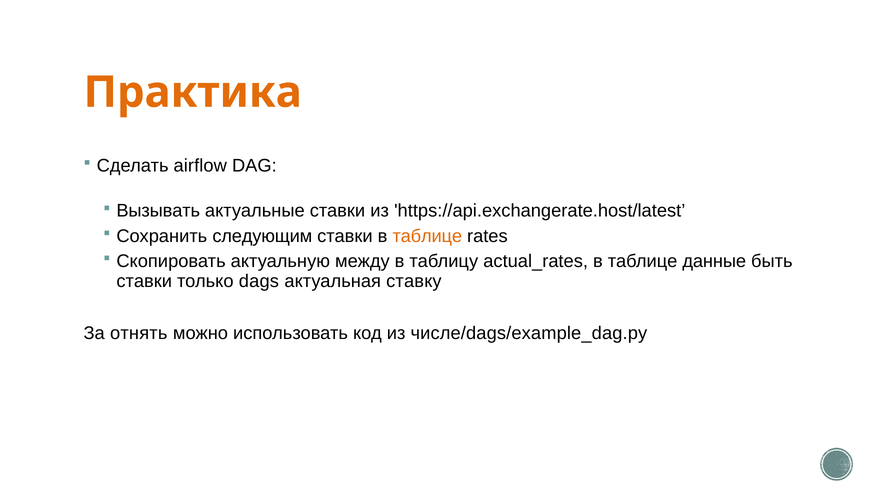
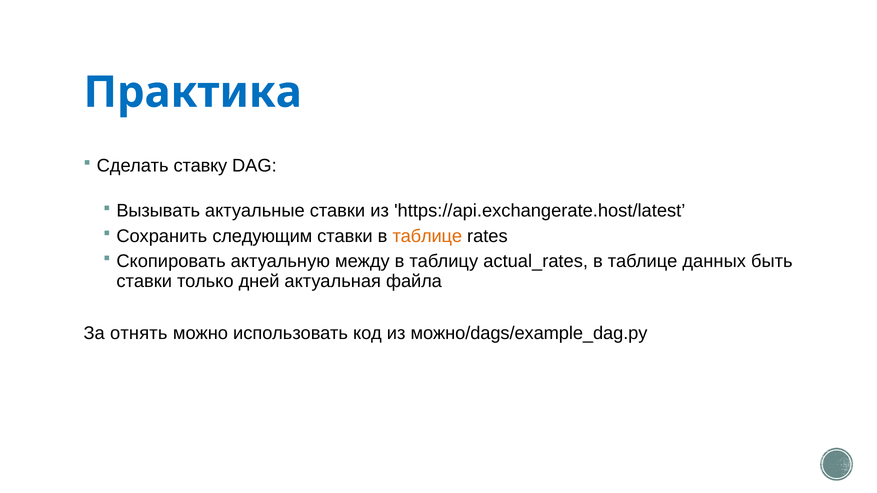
Практика colour: orange -> blue (193, 92)
airflow: airflow -> ставку (200, 166)
данные: данные -> данных (714, 261)
dags: dags -> дней (259, 281)
ставку: ставку -> файла (414, 281)
числе/dags/example_dag.py: числе/dags/example_dag.py -> можно/dags/example_dag.py (529, 333)
